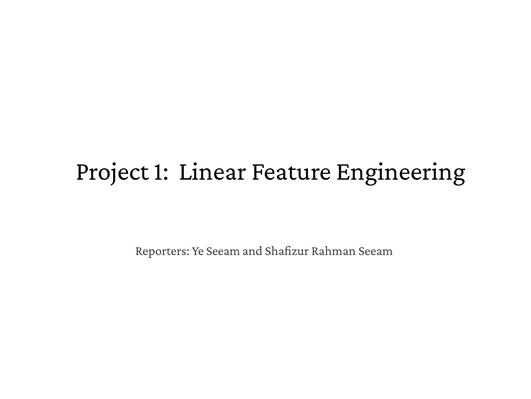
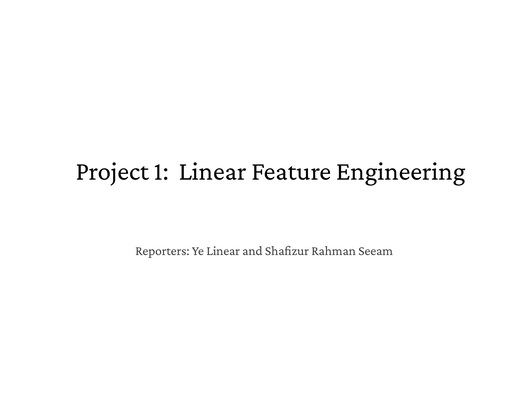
Ye Seeam: Seeam -> Linear (223, 250)
